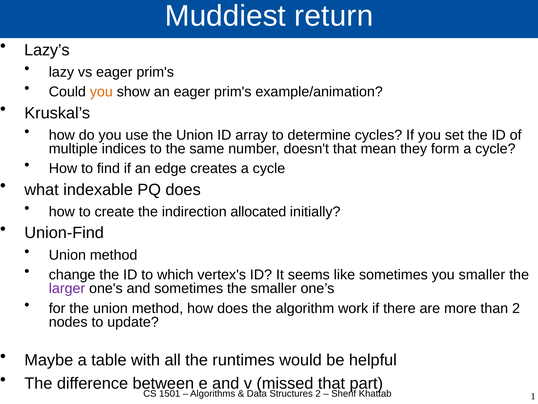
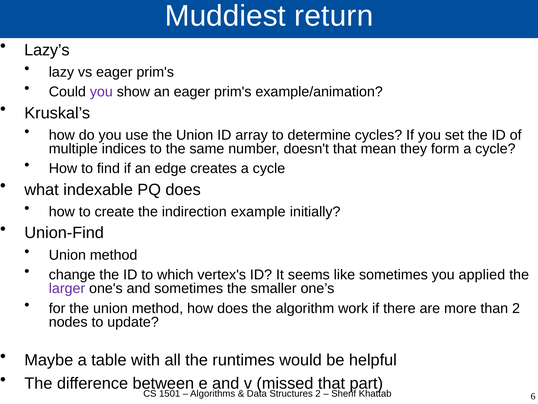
you colour: orange -> purple (101, 92)
allocated: allocated -> example (258, 212)
you smaller: smaller -> applied (482, 275)
1: 1 -> 6 (533, 396)
